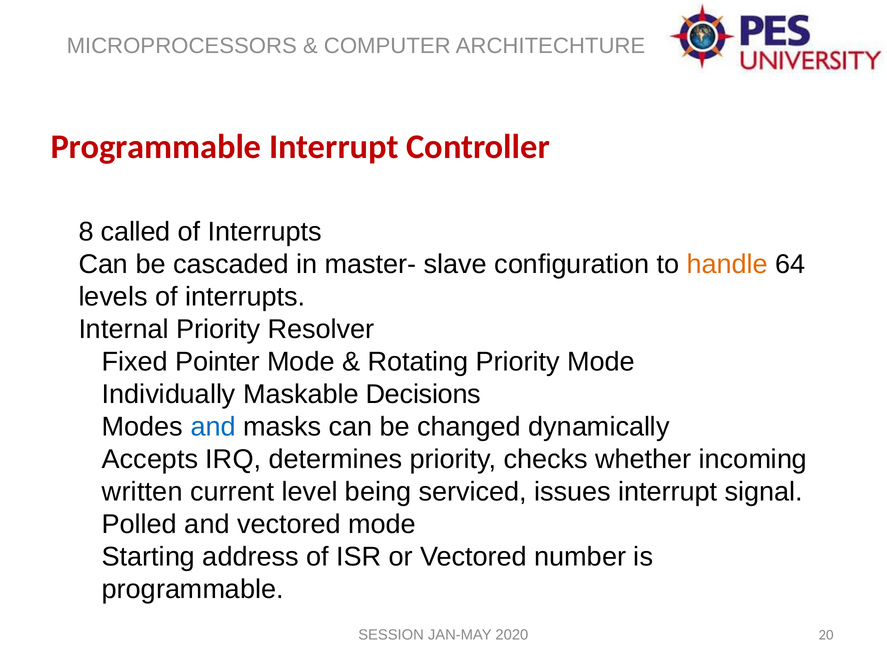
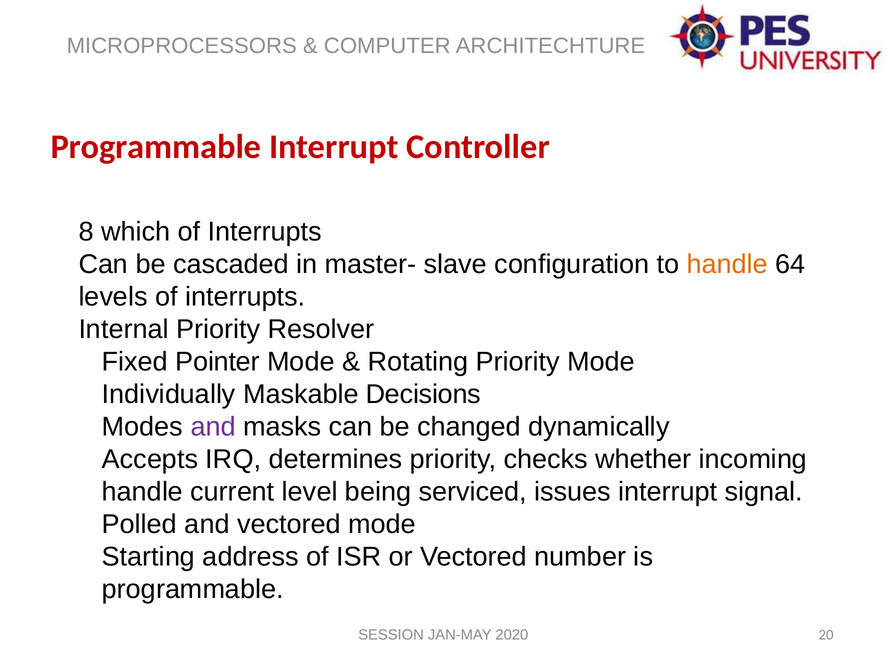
called: called -> which (136, 232)
and colour: blue -> purple (213, 427)
written: written -> handle (142, 492)
